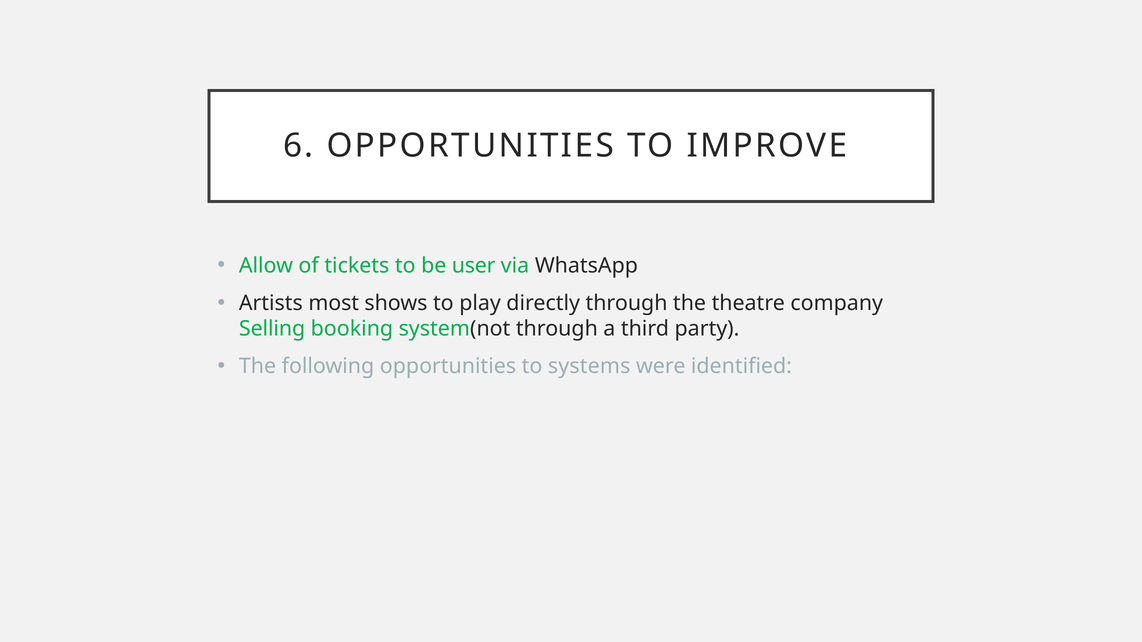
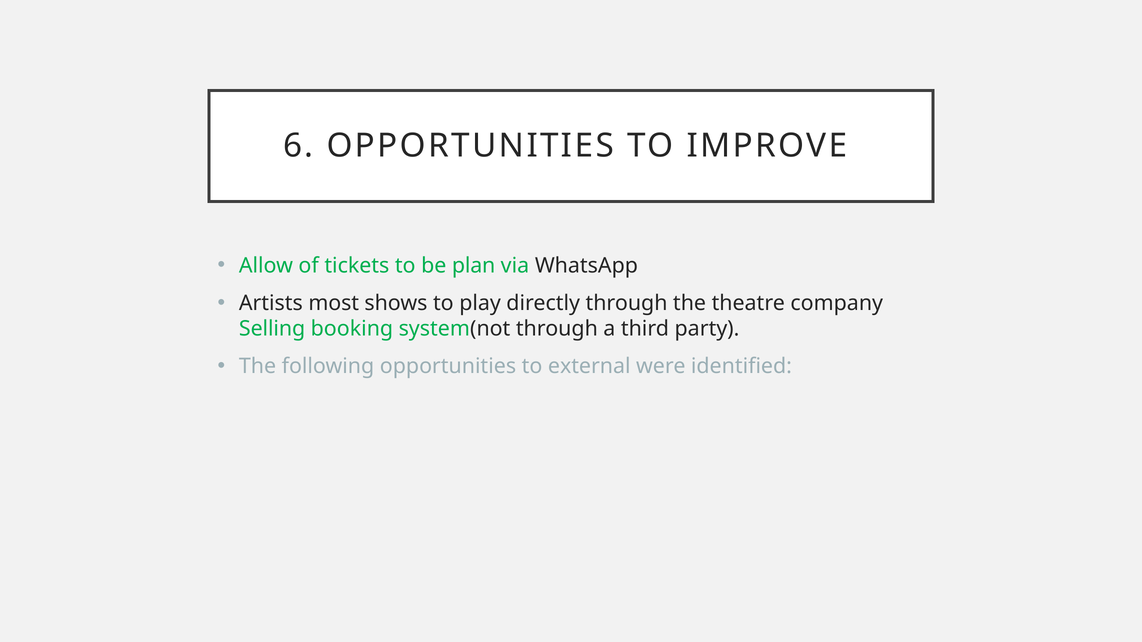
user: user -> plan (474, 266)
systems: systems -> external (589, 367)
